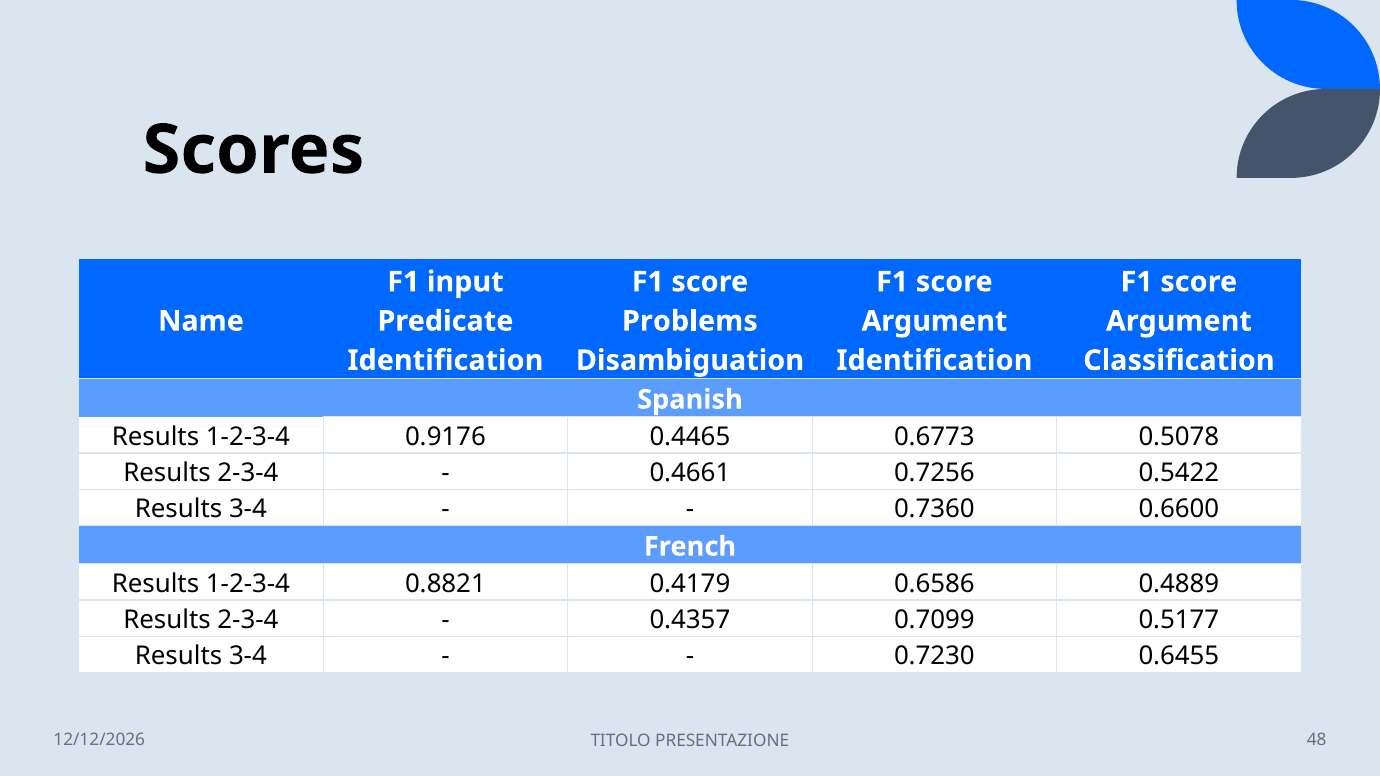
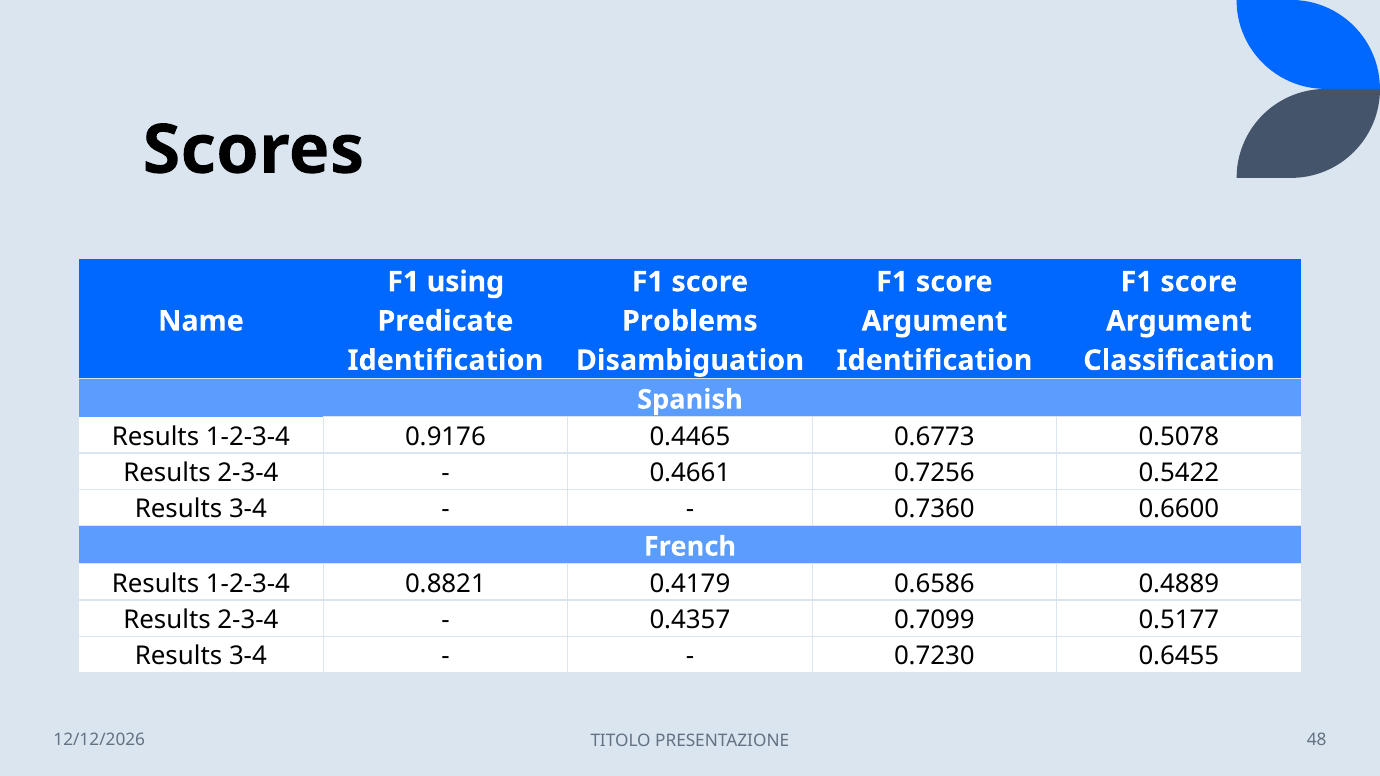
input: input -> using (465, 282)
